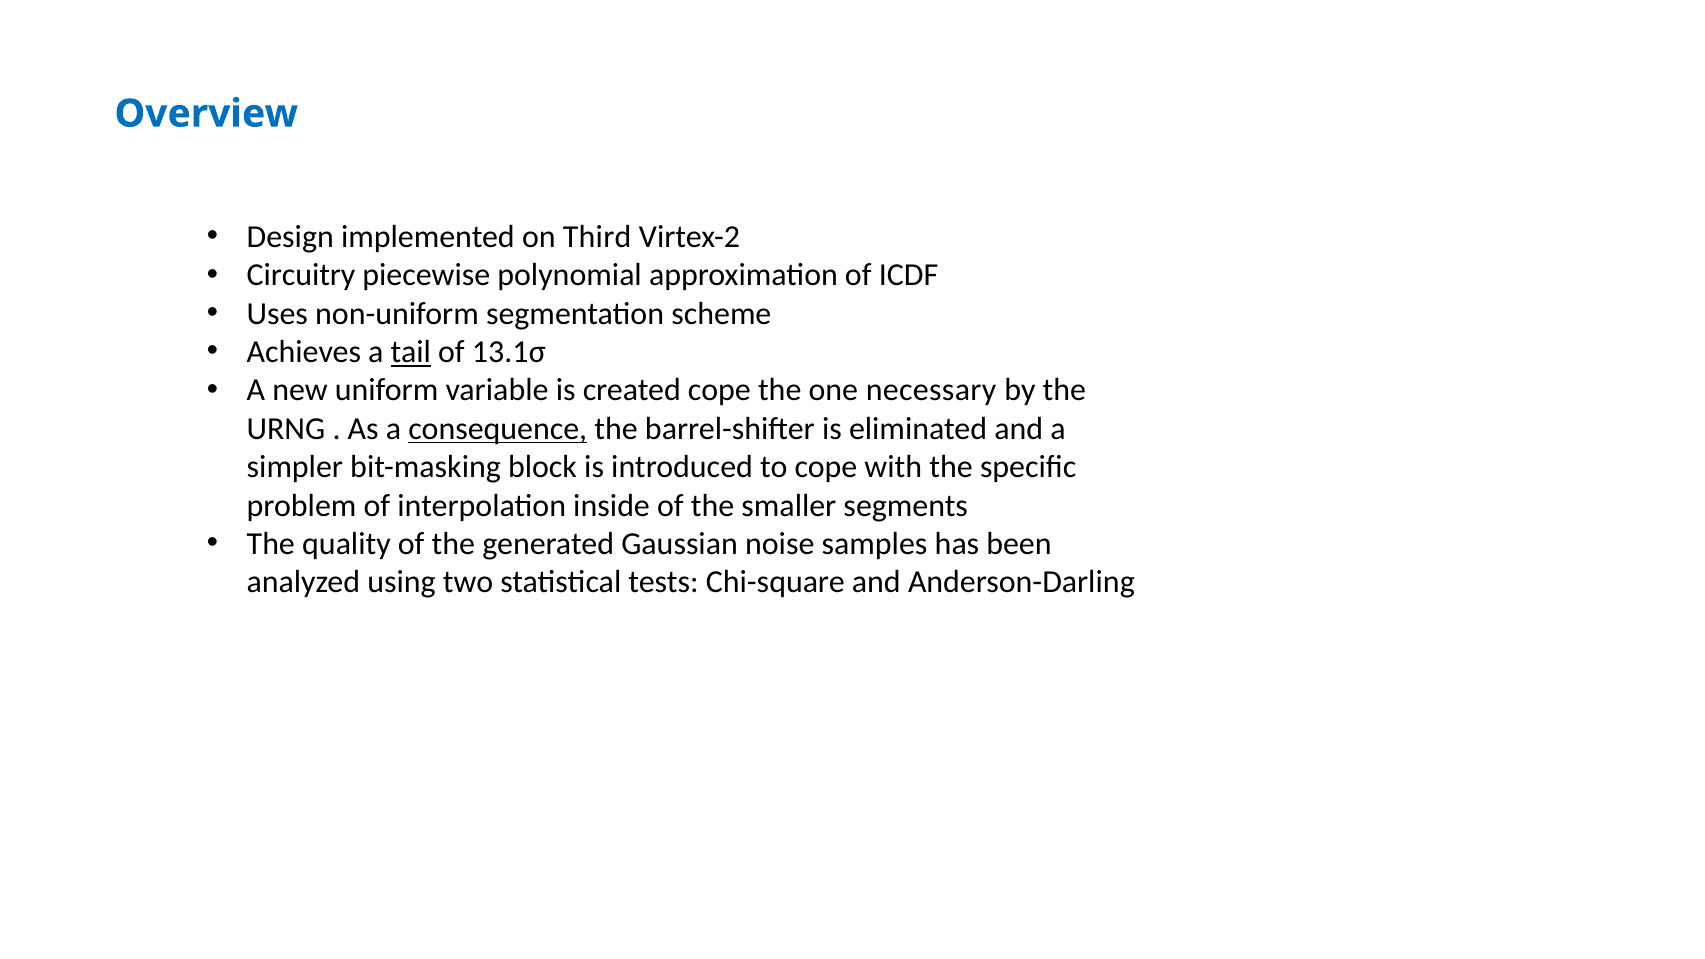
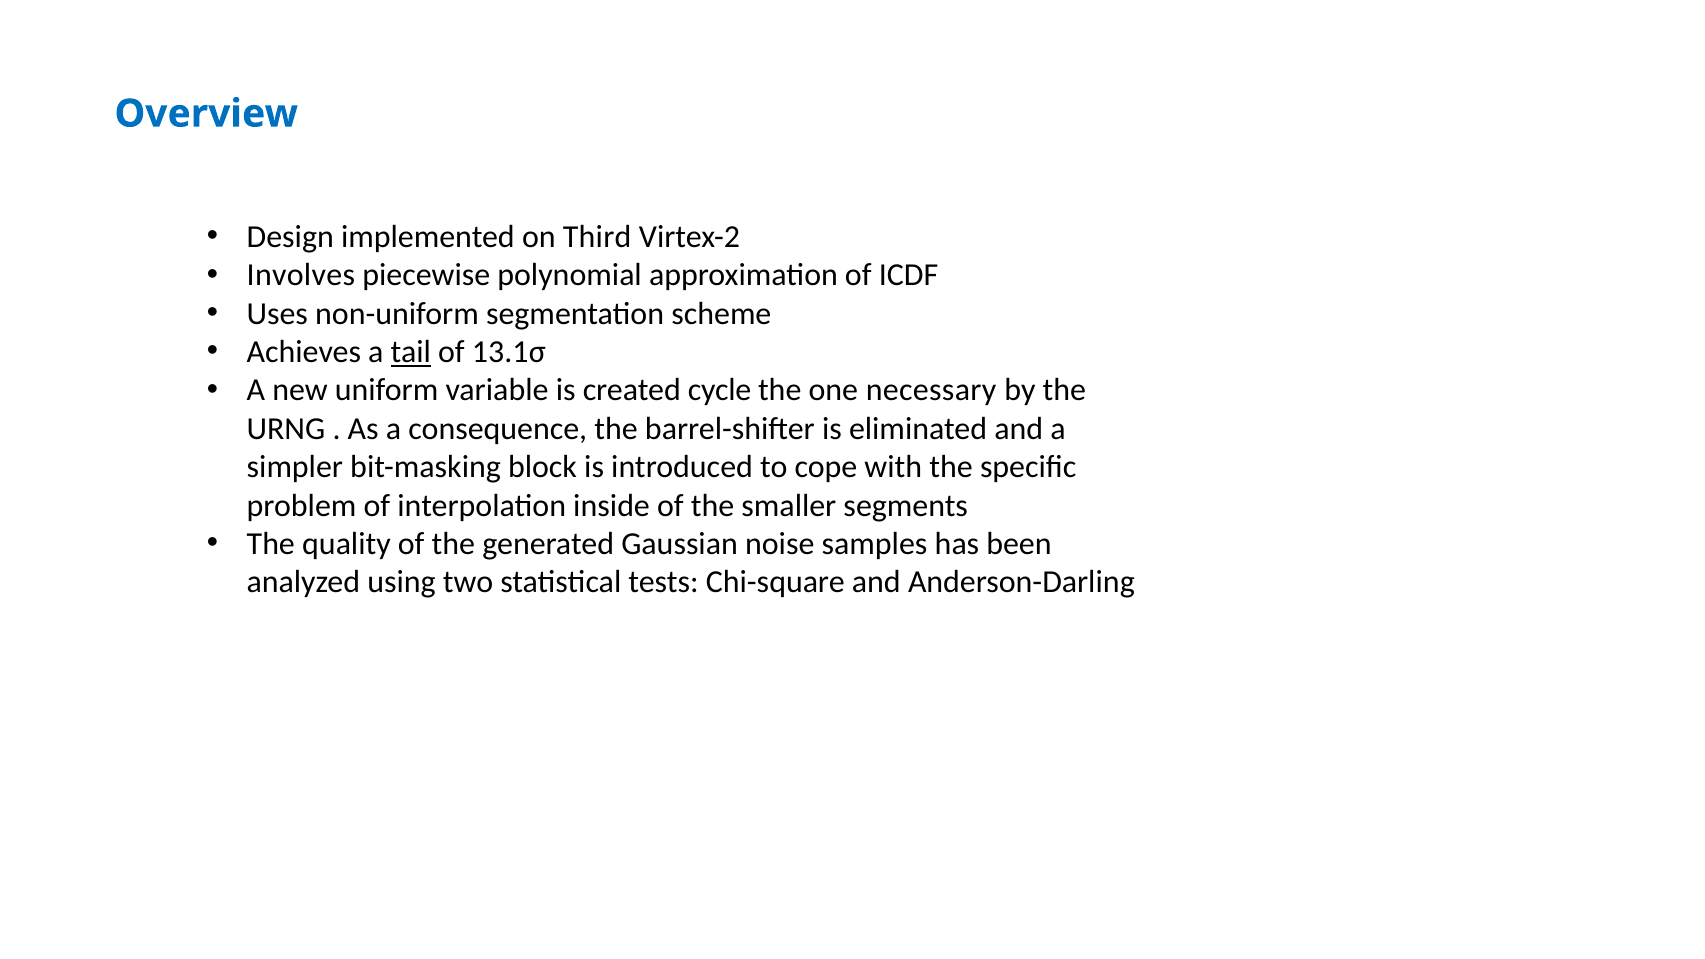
Circuitry: Circuitry -> Involves (301, 275)
created cope: cope -> cycle (720, 390)
consequence underline: present -> none (498, 429)
